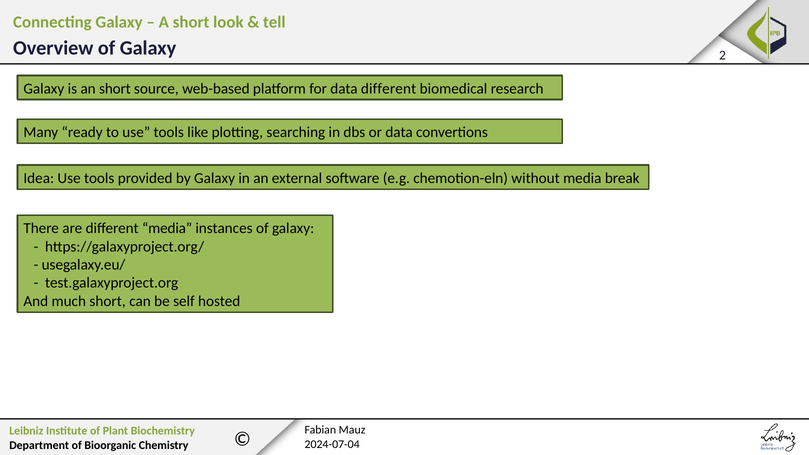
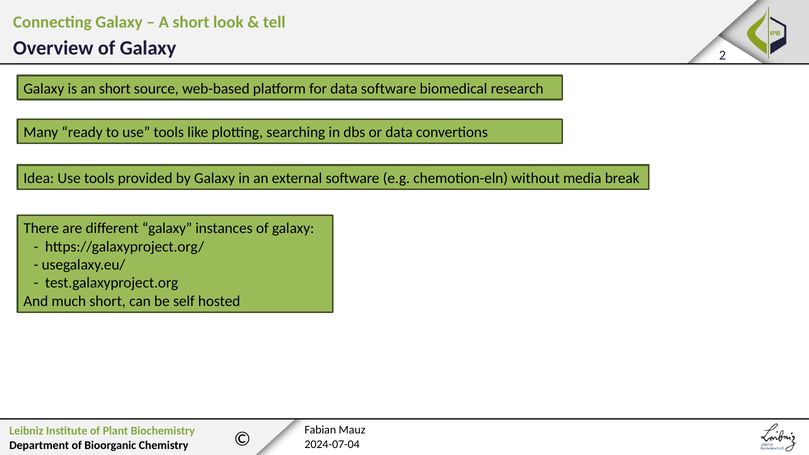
data different: different -> software (389, 89)
different media: media -> galaxy (167, 228)
